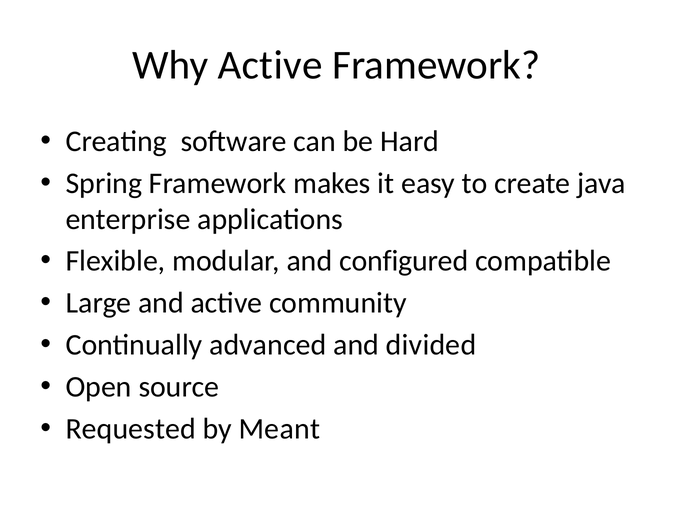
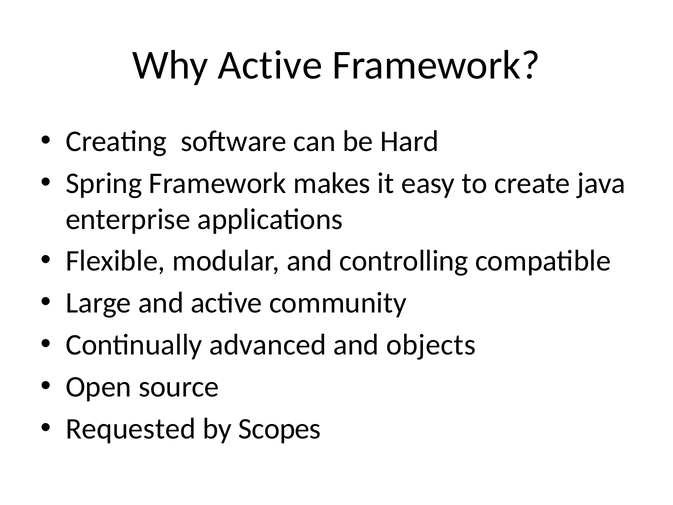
configured: configured -> controlling (404, 261)
divided: divided -> objects (431, 345)
Meant: Meant -> Scopes (280, 429)
